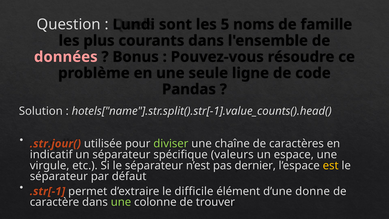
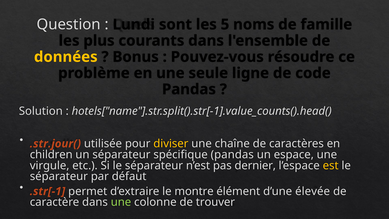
données colour: pink -> yellow (66, 57)
diviser colour: light green -> yellow (171, 144)
indicatif: indicatif -> children (51, 154)
spécifique valeurs: valeurs -> pandas (232, 154)
difficile: difficile -> montre (194, 191)
donne: donne -> élevée (313, 191)
